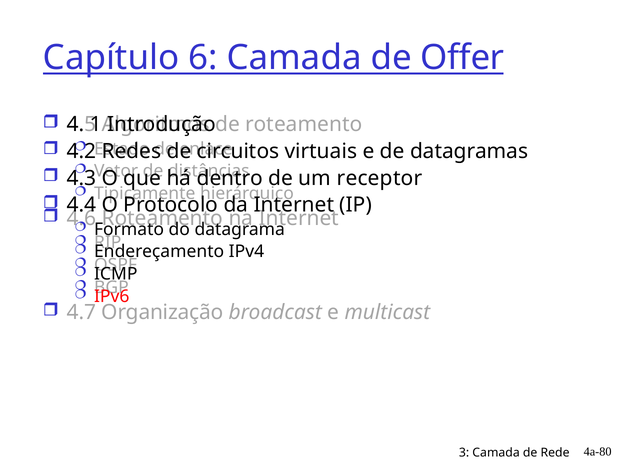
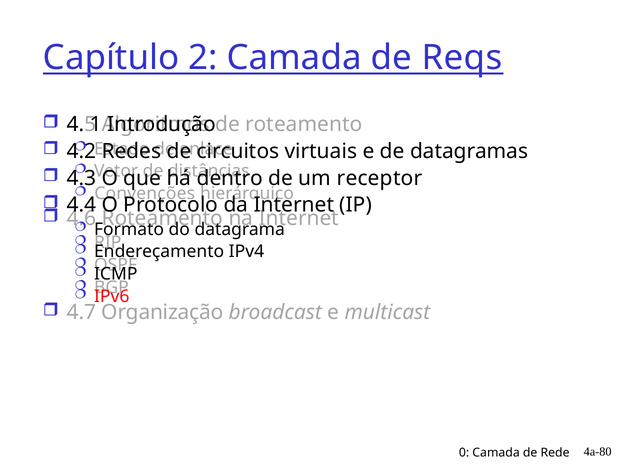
6: 6 -> 2 (203, 57)
Offer: Offer -> Reqs (462, 57)
Tipicamente: Tipicamente -> Convenções (145, 193)
3: 3 -> 0 (464, 452)
